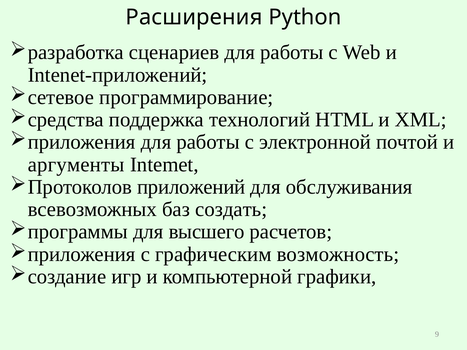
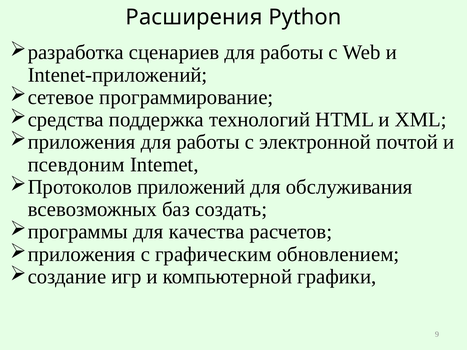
аргументы: аргументы -> псевдоним (76, 165)
высшего: высшего -> качества (207, 232)
возможность: возможность -> обновлением (338, 254)
